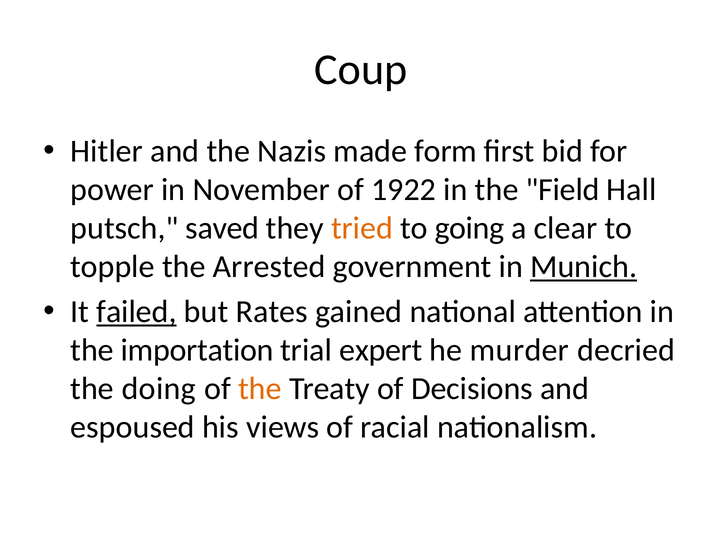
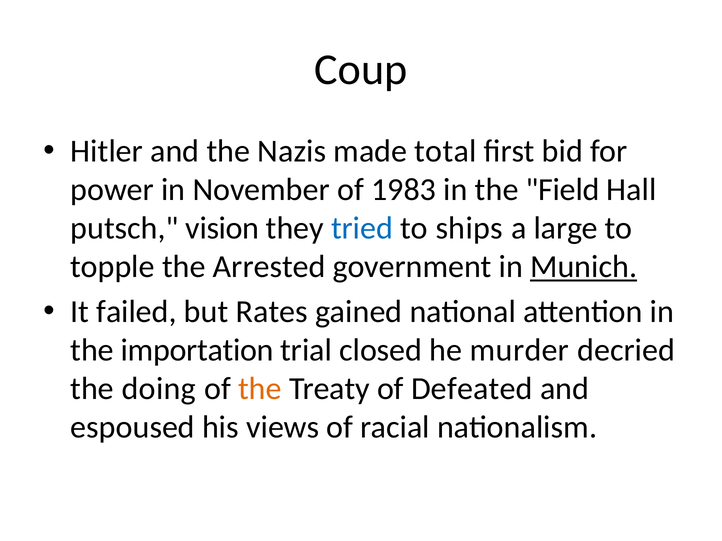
form: form -> total (445, 151)
1922: 1922 -> 1983 (404, 190)
saved: saved -> vision (222, 229)
tried colour: orange -> blue (362, 229)
going: going -> ships (469, 229)
clear: clear -> large (566, 229)
failed underline: present -> none (137, 312)
expert: expert -> closed (381, 351)
Decisions: Decisions -> Defeated (472, 389)
